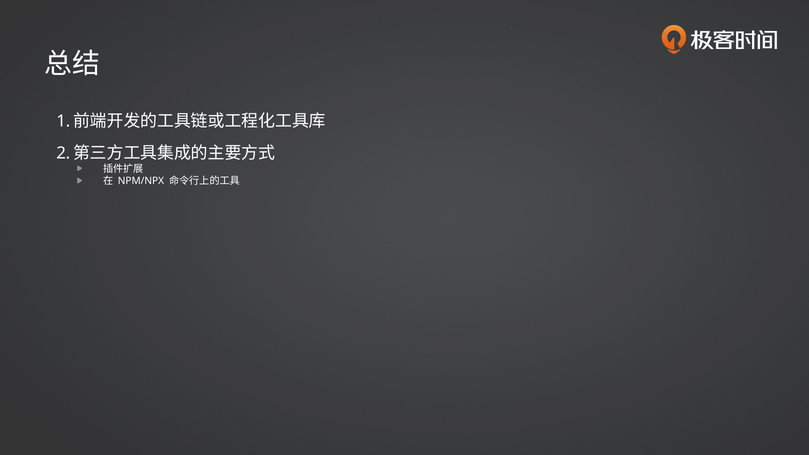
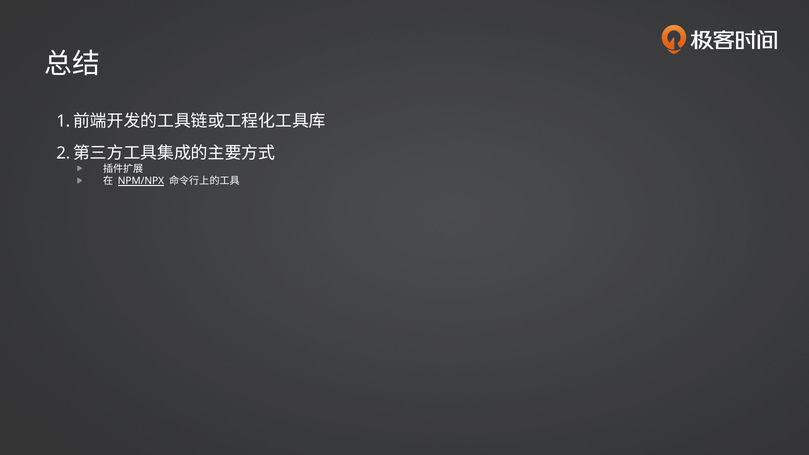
NPM/NPX underline: none -> present (141, 181)
